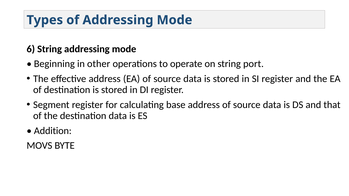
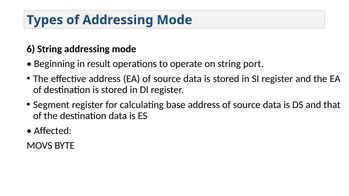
other: other -> result (99, 64)
Addition: Addition -> Affected (53, 131)
